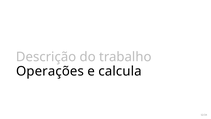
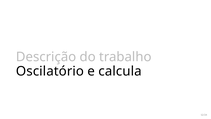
Operações: Operações -> Oscilatório (50, 71)
